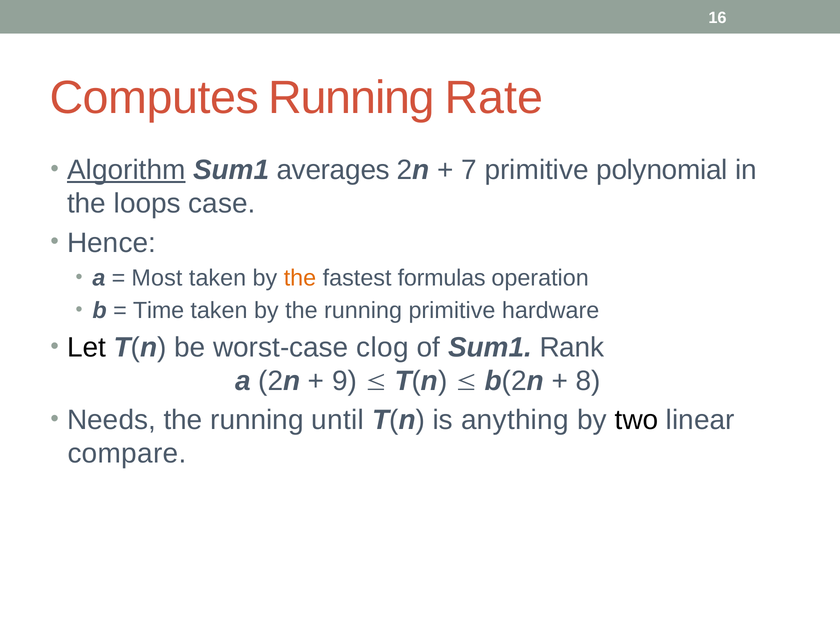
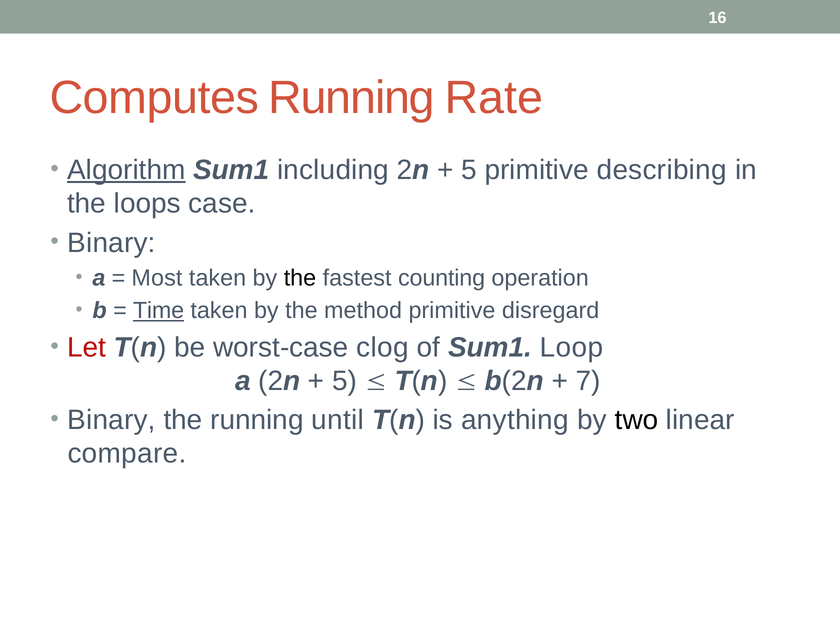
averages: averages -> including (333, 170)
7: 7 -> 5 (469, 170)
polynomial: polynomial -> describing (662, 170)
Hence: Hence -> Binary (111, 243)
the colour: orange -> black (300, 278)
formulas: formulas -> counting (442, 278)
Time underline: none -> present (159, 311)
by the running: running -> method (363, 311)
hardware: hardware -> disregard (551, 311)
Let colour: black -> red (87, 347)
Rank: Rank -> Loop (572, 347)
9: 9 -> 5 (345, 381)
8: 8 -> 7 (588, 381)
Needs: Needs -> Binary (111, 420)
